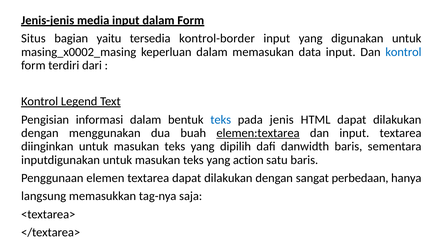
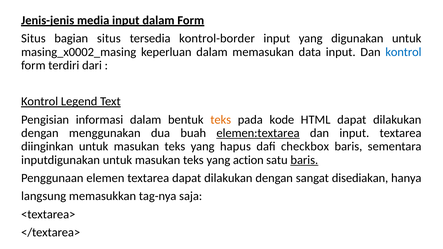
bagian yaitu: yaitu -> situs (109, 38)
teks colour: blue -> orange (221, 120)
jenis: jenis -> kode (282, 120)
dipilih: dipilih -> hapus (235, 147)
danwidth: danwidth -> checkbox (305, 147)
baris underline: none -> present (304, 160)
perbedaan: perbedaan -> disediakan (360, 178)
